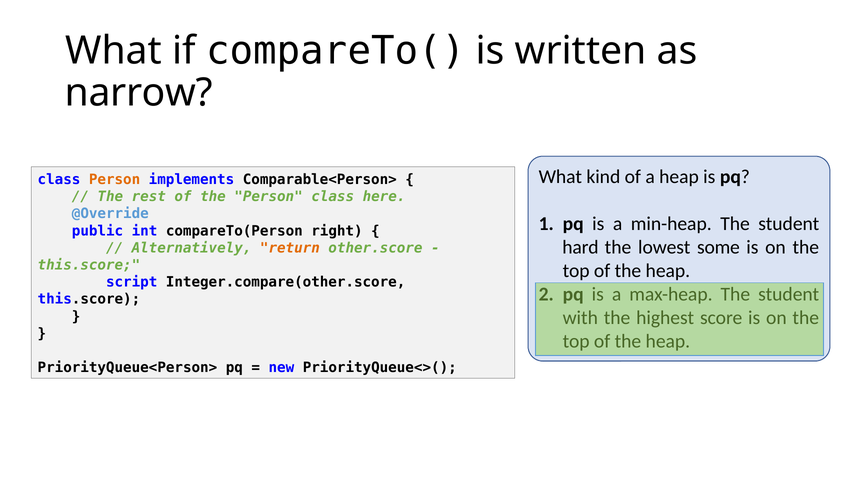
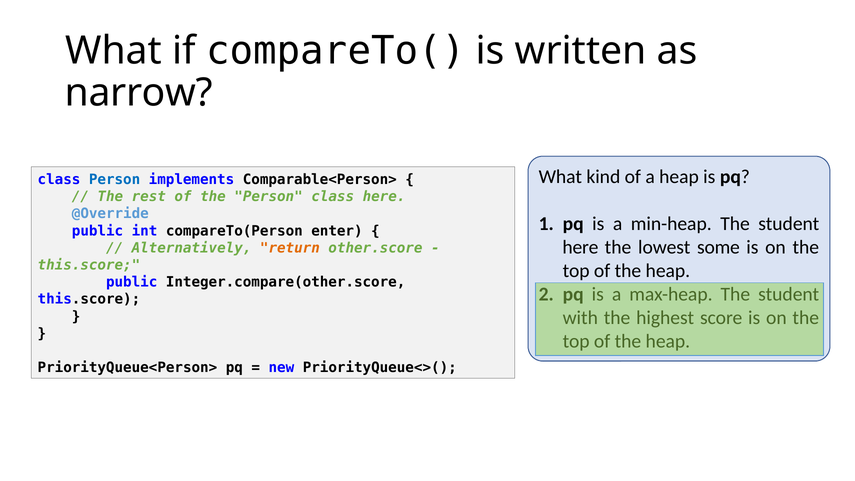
Person colour: orange -> blue (115, 180)
right: right -> enter (337, 231)
hard: hard -> here (580, 247)
script: script -> public (132, 282)
